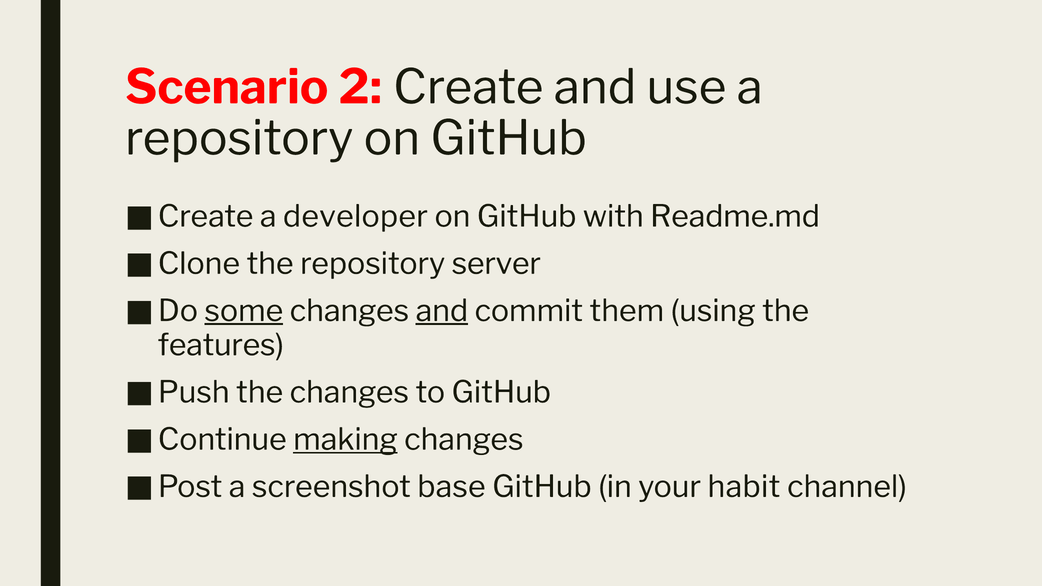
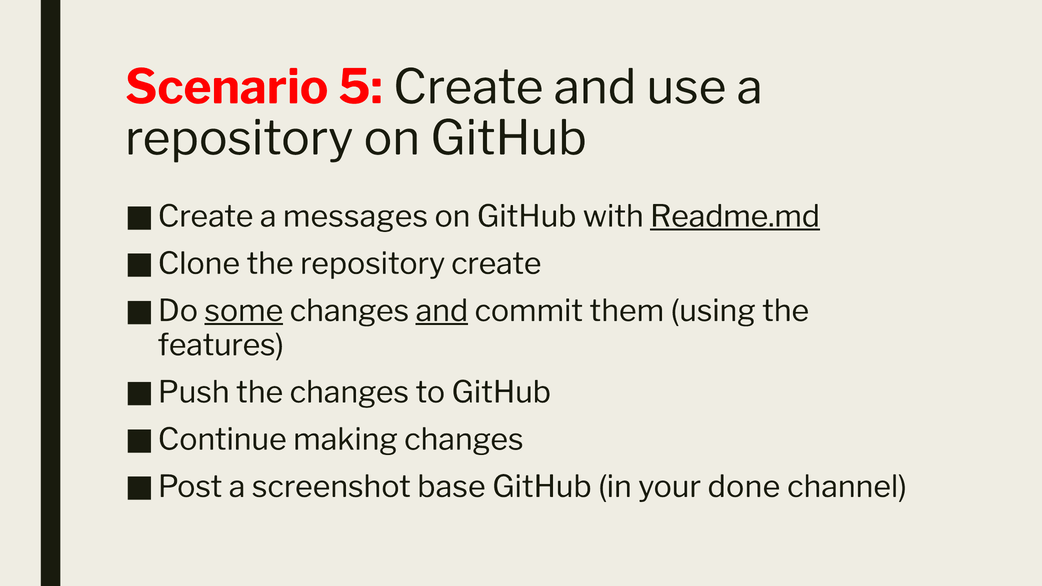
2: 2 -> 5 (360, 88)
developer: developer -> messages (355, 217)
Readme.md underline: none -> present (735, 217)
repository server: server -> create (496, 264)
making underline: present -> none (345, 440)
habit: habit -> done (744, 487)
